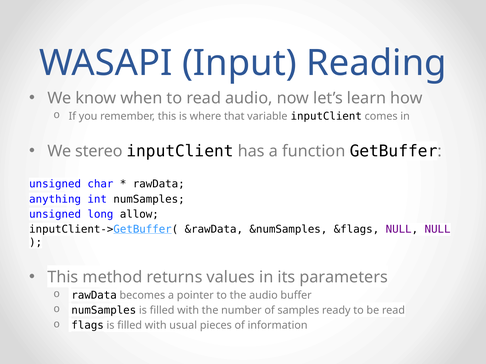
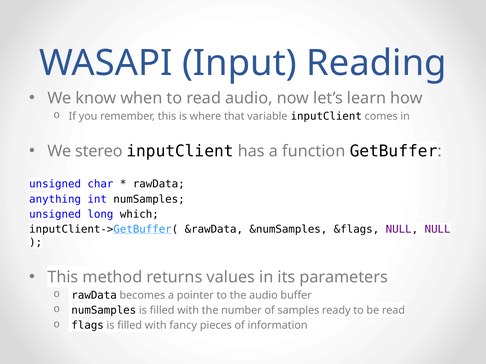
allow: allow -> which (139, 215)
usual: usual -> fancy (183, 326)
